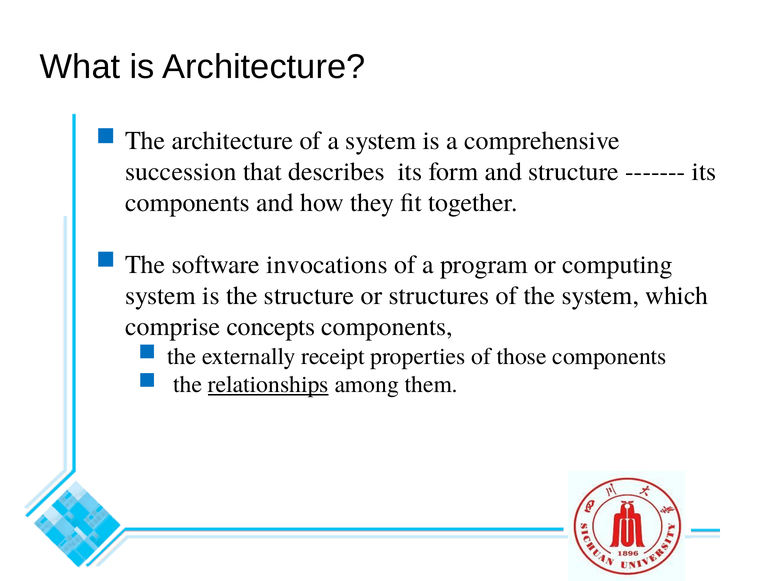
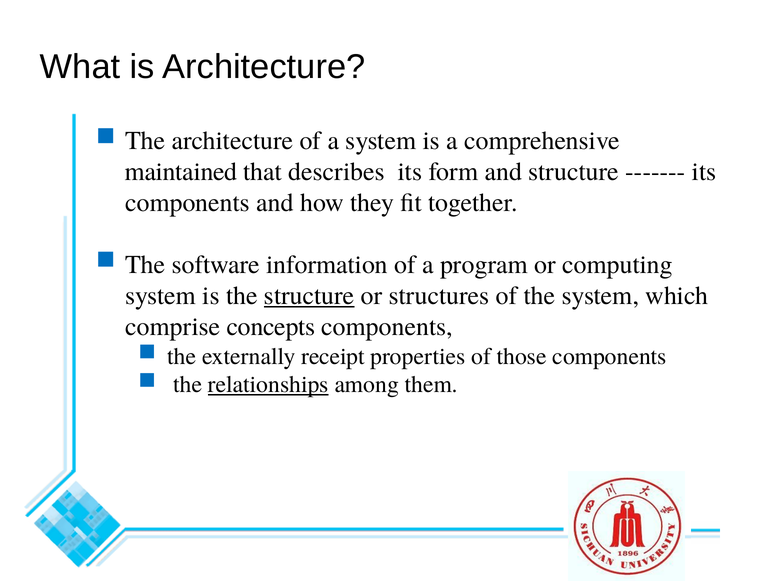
succession: succession -> maintained (181, 172)
invocations: invocations -> information (327, 265)
structure underline: none -> present (309, 296)
